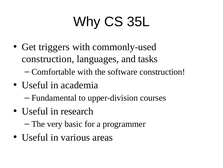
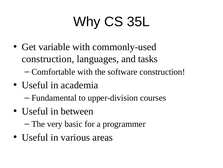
triggers: triggers -> variable (54, 47)
research: research -> between (77, 111)
